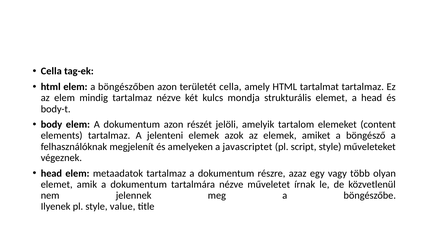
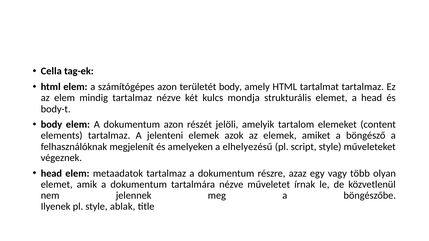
böngészőben: böngészőben -> számítógépes (126, 87)
területét cella: cella -> body (230, 87)
javascriptet: javascriptet -> elhelyezésű (247, 147)
value: value -> ablak (123, 207)
